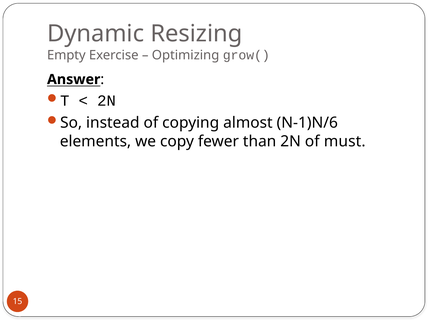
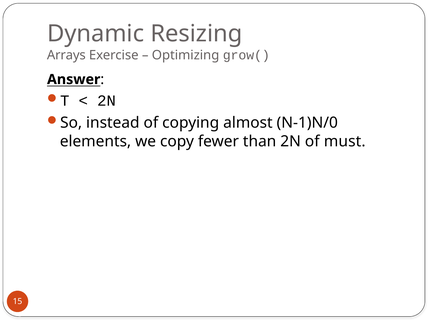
Empty: Empty -> Arrays (66, 55)
N-1)N/6: N-1)N/6 -> N-1)N/0 (307, 123)
